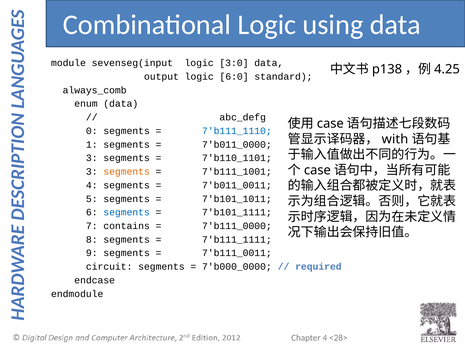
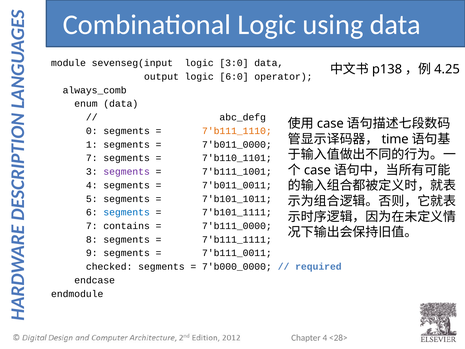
standard: standard -> operator (283, 77)
7'b111_1110 colour: blue -> orange (237, 131)
with: with -> time (395, 139)
3: 3 -> 7 (92, 158)
segments colour: orange -> purple (127, 172)
circuit: circuit -> checked (109, 267)
